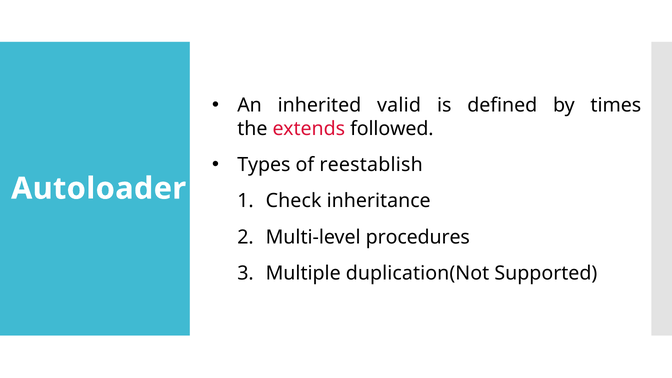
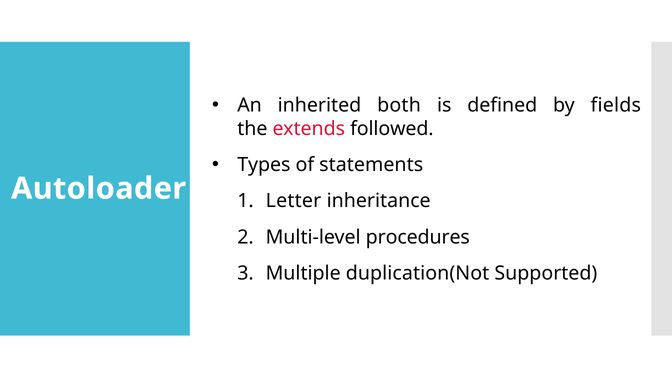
valid: valid -> both (399, 105)
times: times -> fields (616, 105)
reestablish: reestablish -> statements (371, 165)
Check: Check -> Letter (294, 201)
